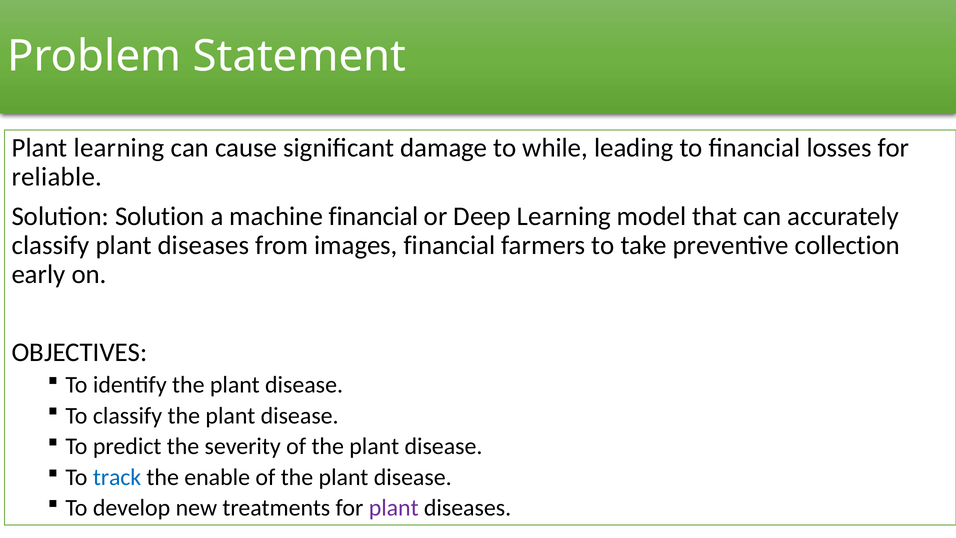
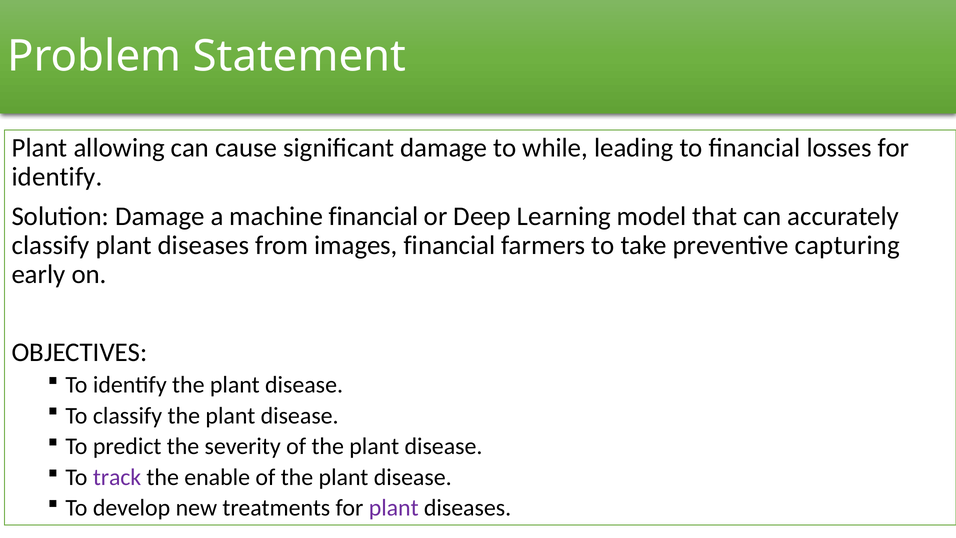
Plant learning: learning -> allowing (119, 148)
reliable: reliable -> identify (57, 177)
Solution Solution: Solution -> Damage (160, 216)
collection: collection -> capturing (847, 245)
track colour: blue -> purple (117, 477)
